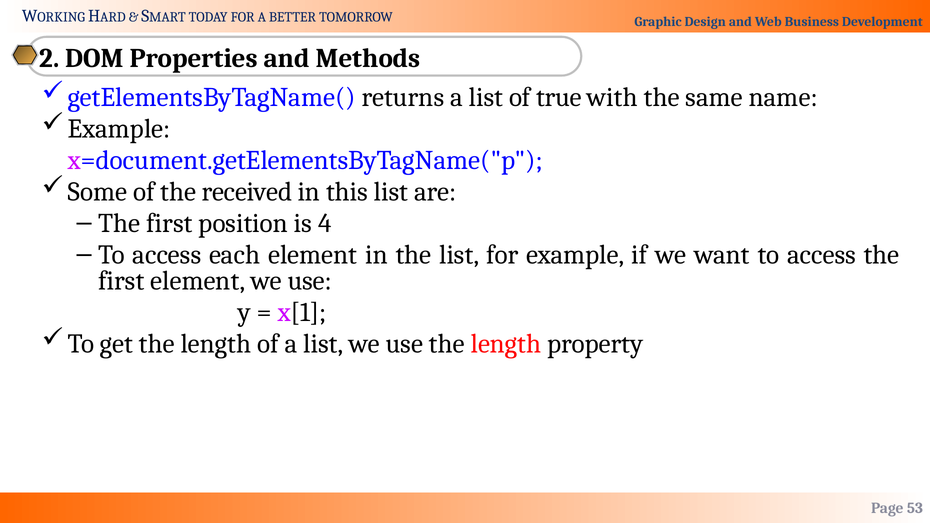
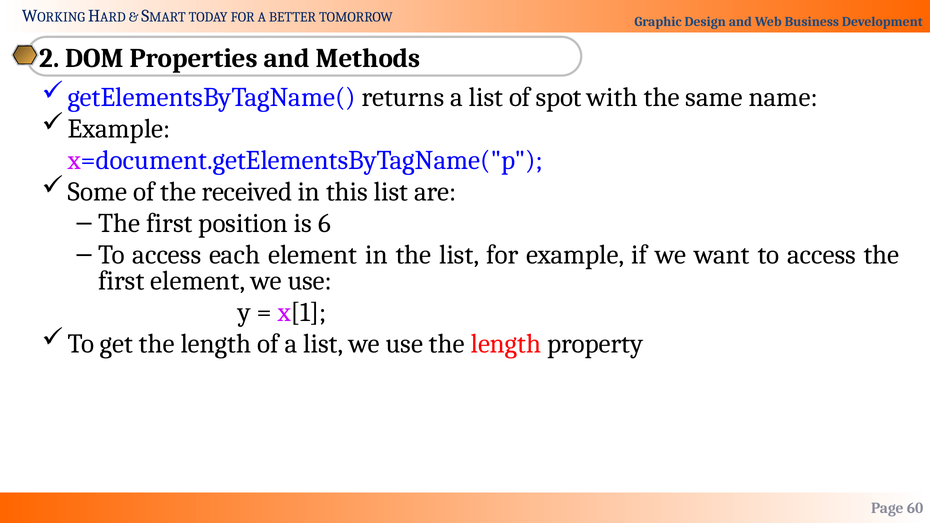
true: true -> spot (559, 97)
4: 4 -> 6 (325, 223)
53: 53 -> 60 (915, 508)
